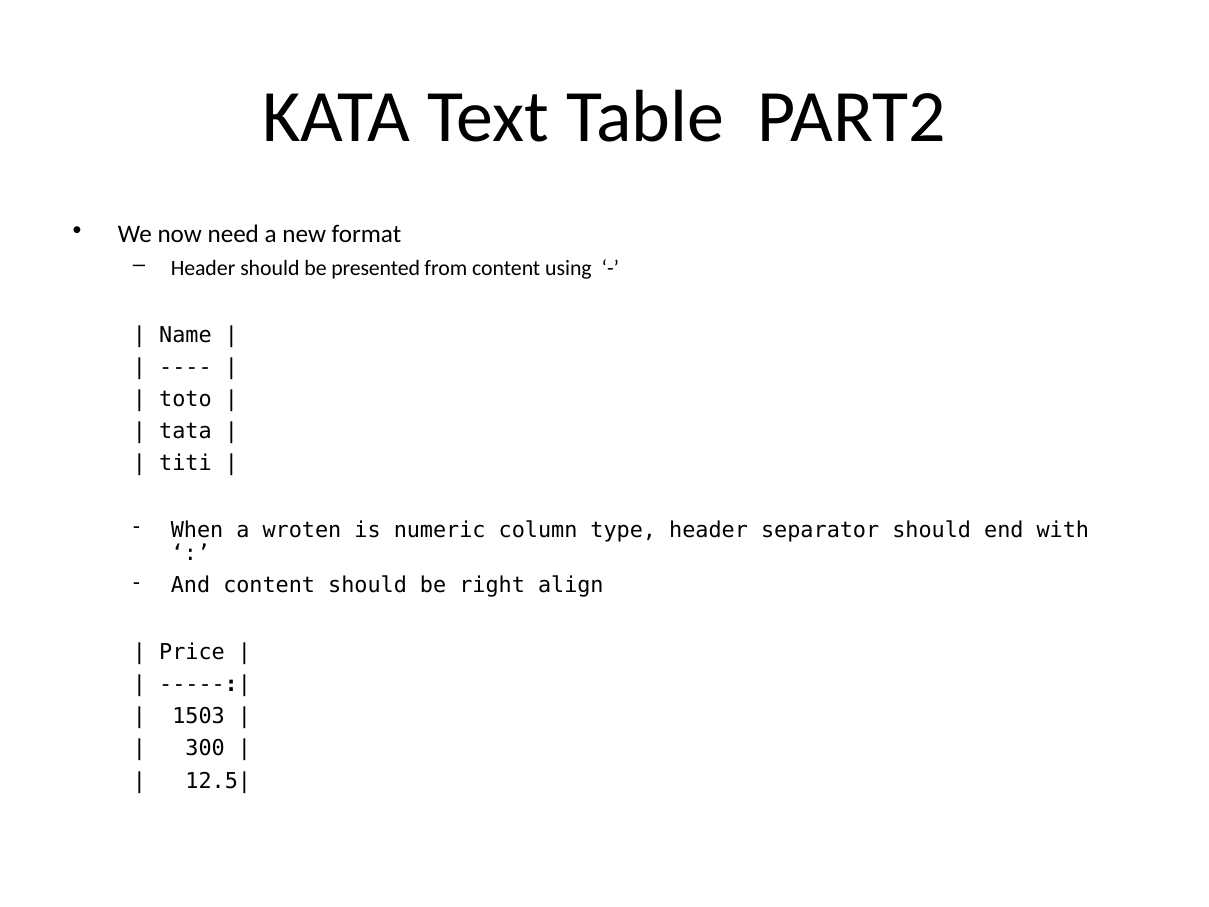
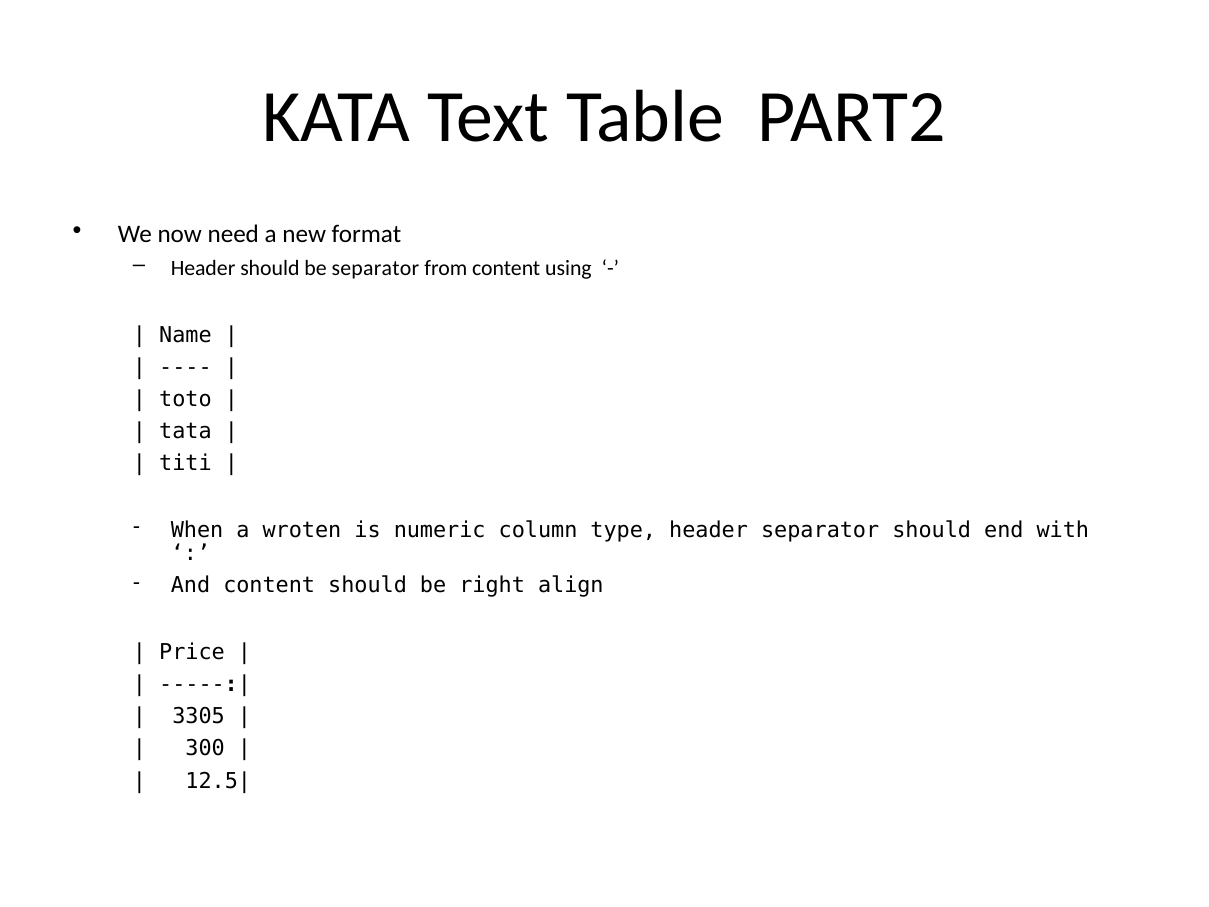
be presented: presented -> separator (375, 268)
1503: 1503 -> 3305 (199, 716)
